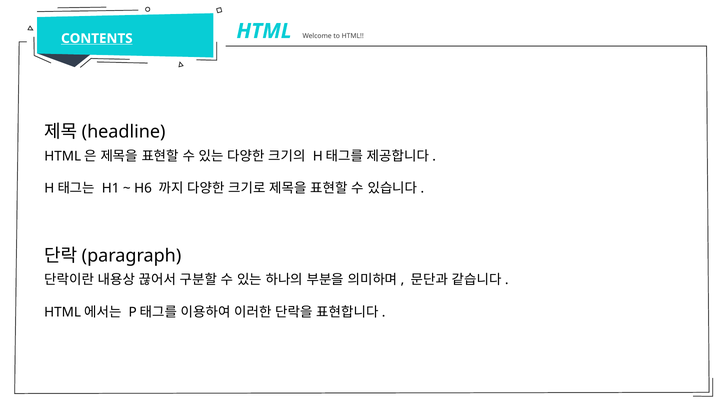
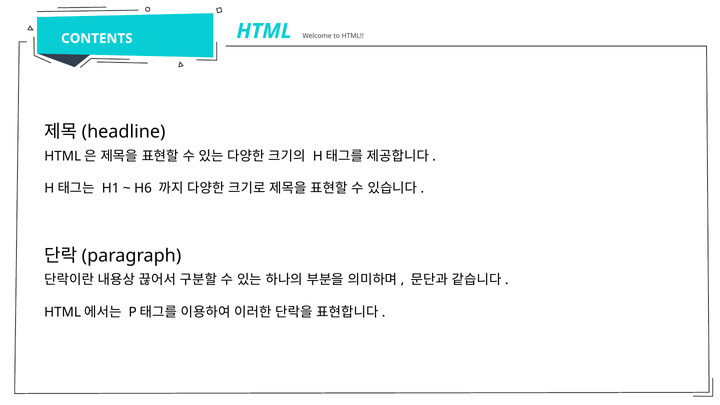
CONTENTS underline: present -> none (97, 38)
